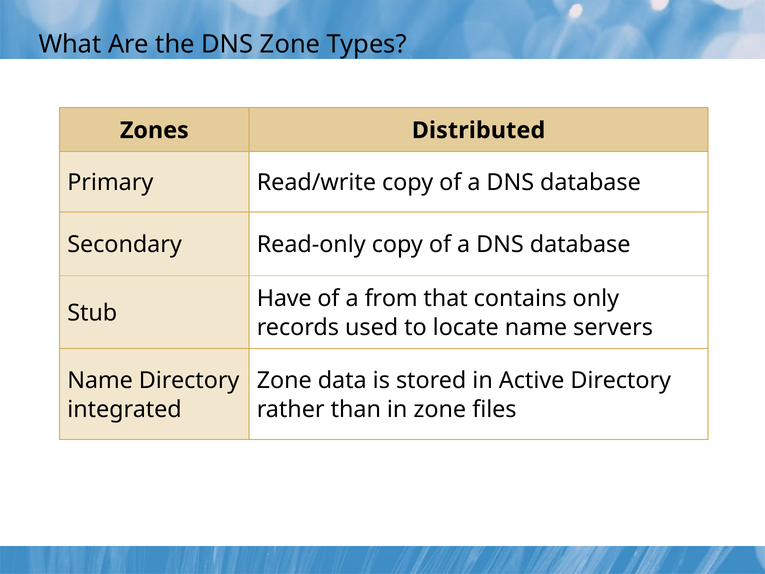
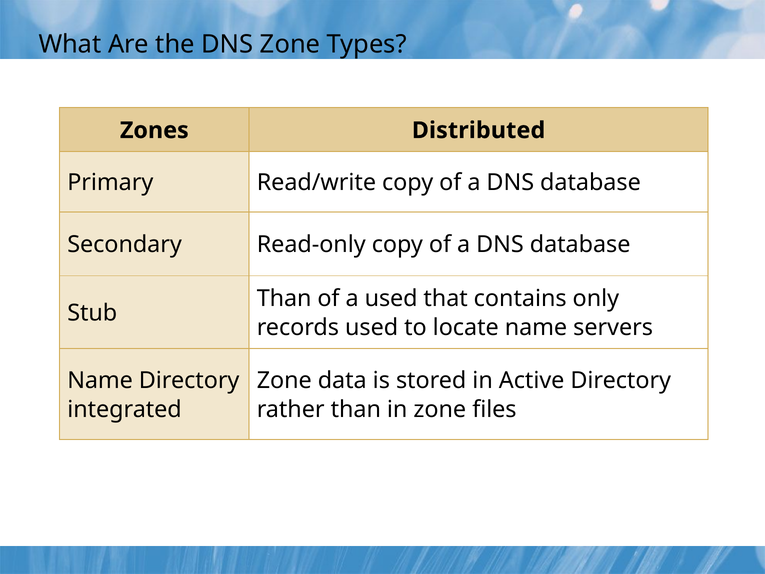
Have: Have -> Than (284, 299)
a from: from -> used (391, 299)
